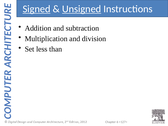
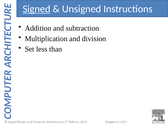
Unsigned underline: present -> none (82, 9)
